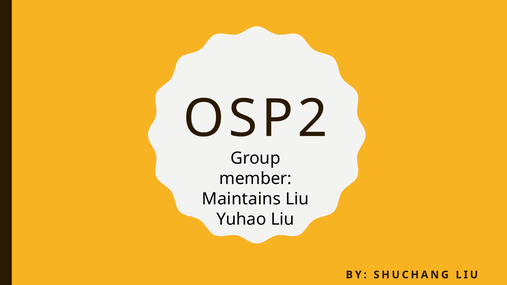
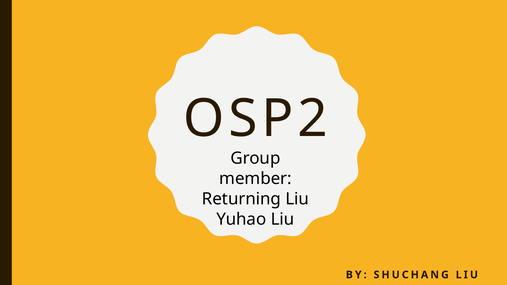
Maintains: Maintains -> Returning (241, 199)
